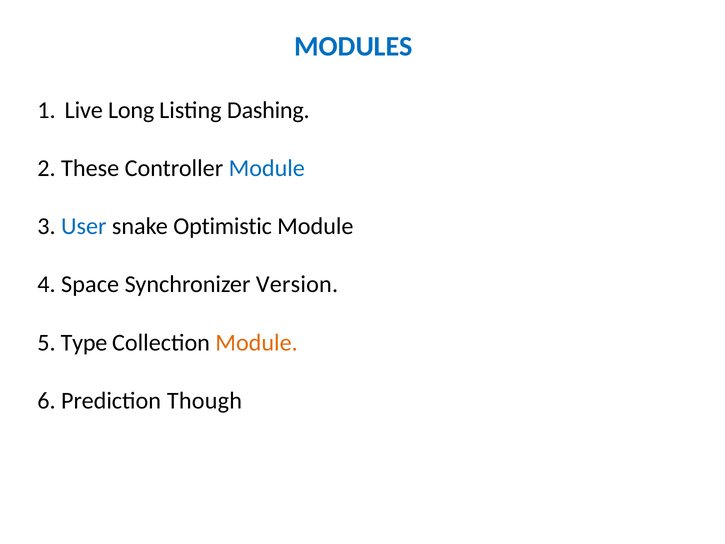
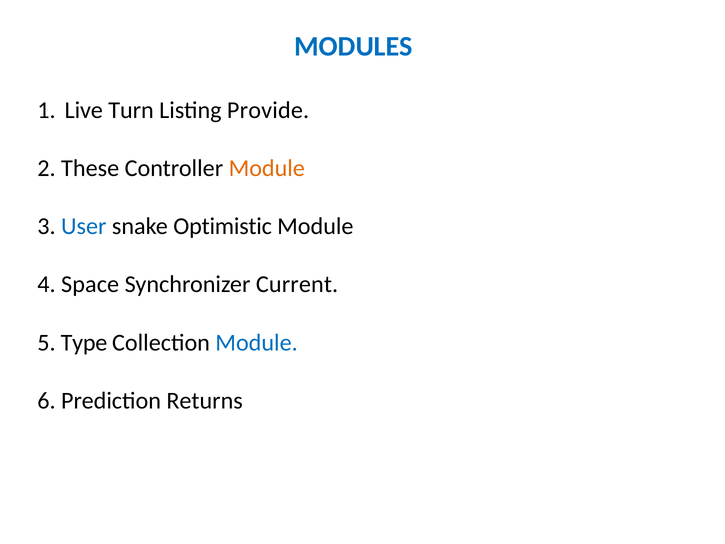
Long: Long -> Turn (131, 110)
Dashing: Dashing -> Provide (268, 110)
Module colour: blue -> orange (267, 168)
Version: Version -> Current (297, 284)
Module colour: orange -> blue (257, 342)
Though: Though -> Returns (205, 400)
